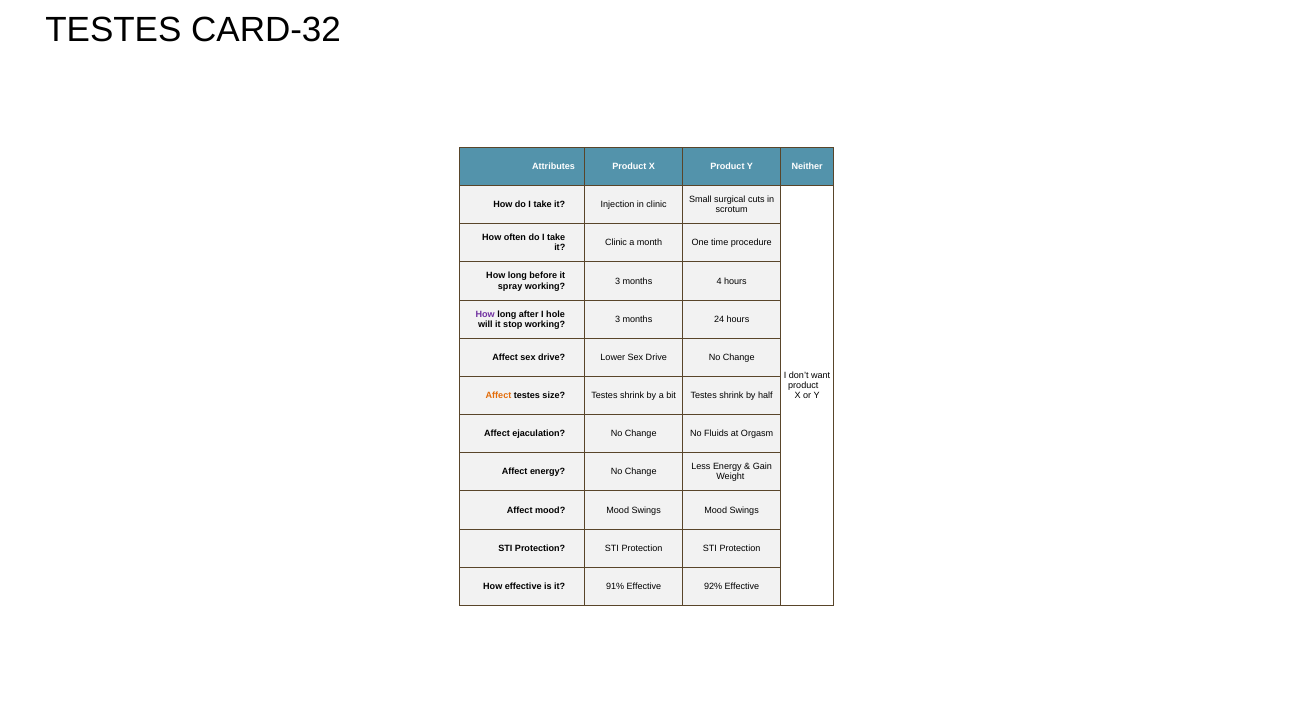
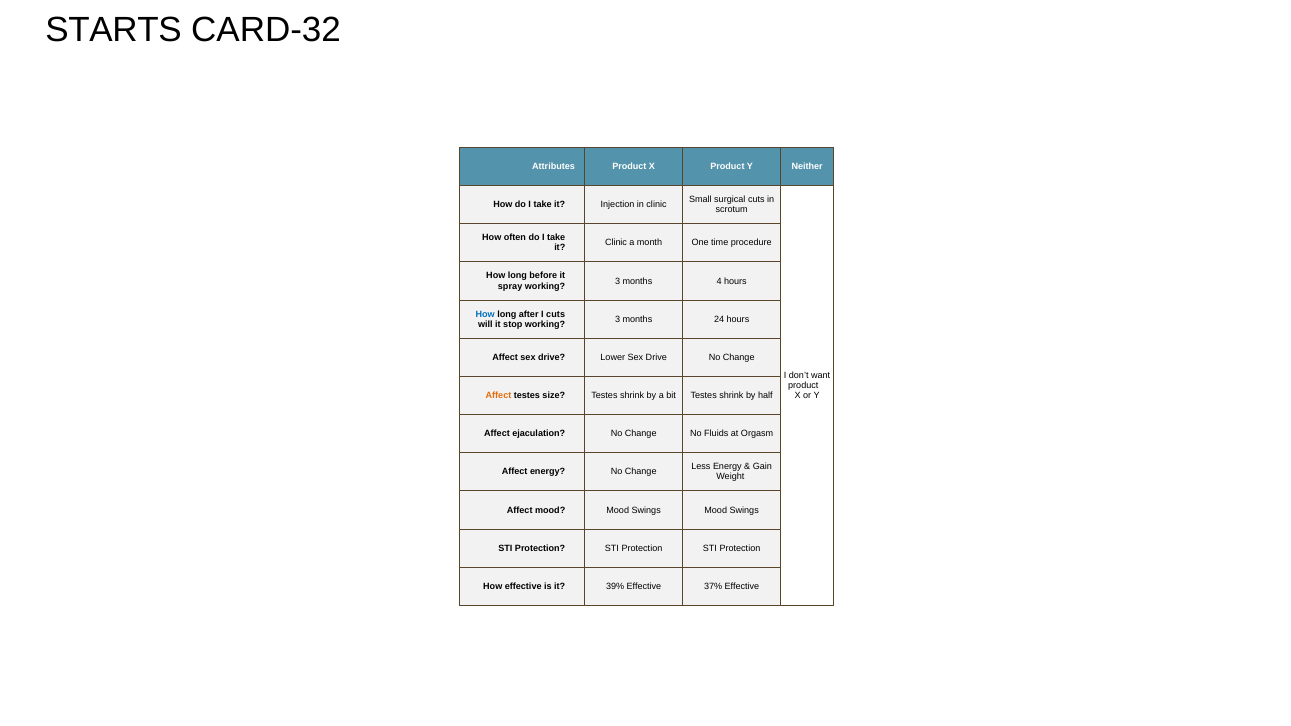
TESTES: TESTES -> STARTS (114, 30)
How colour: purple -> blue (485, 314)
I hole: hole -> cuts (556, 314)
91%: 91% -> 39% (615, 586)
92%: 92% -> 37% (713, 586)
